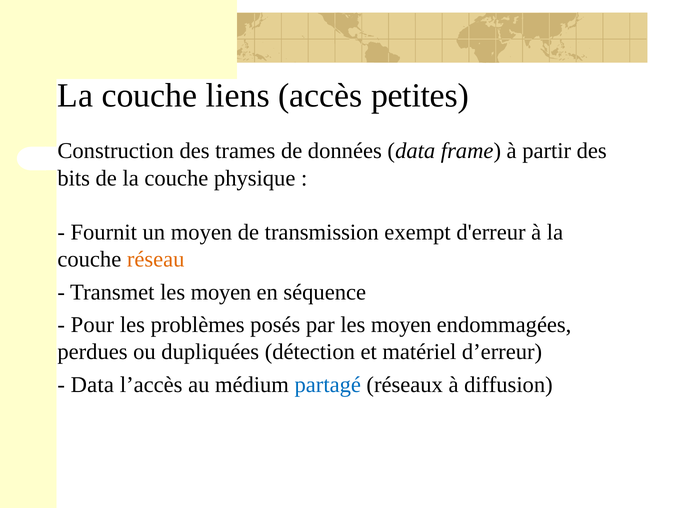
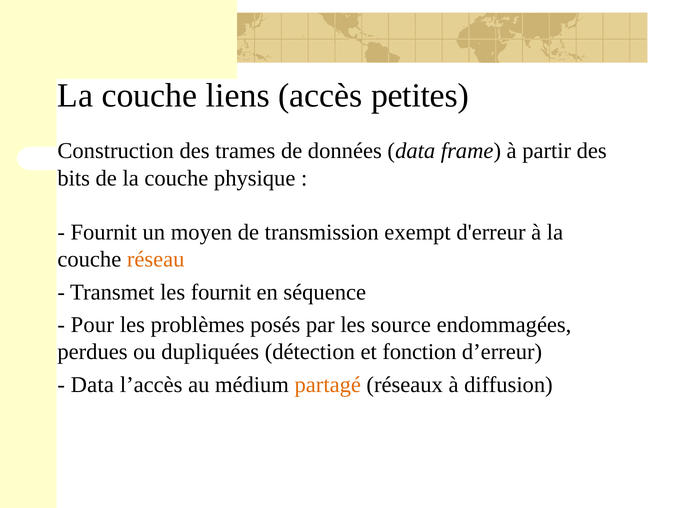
Transmet les moyen: moyen -> fournit (221, 292)
par les moyen: moyen -> source (401, 325)
matériel: matériel -> fonction (419, 352)
partagé colour: blue -> orange (328, 385)
